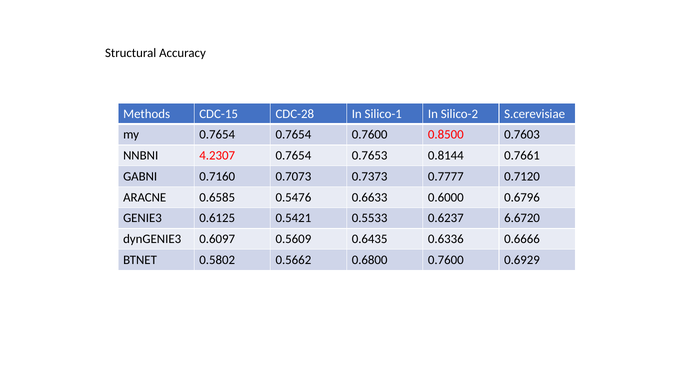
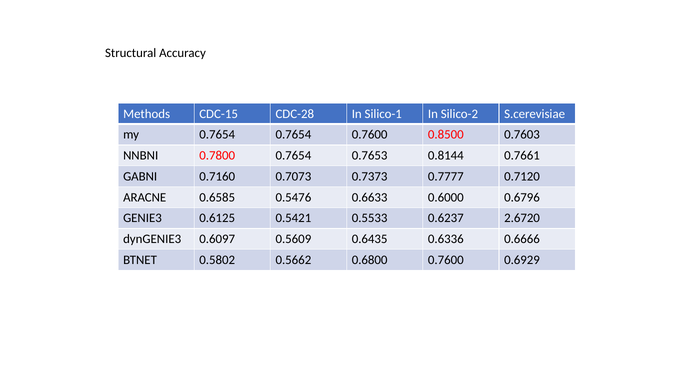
4.2307: 4.2307 -> 0.7800 (217, 156)
6.6720: 6.6720 -> 2.6720 (522, 218)
